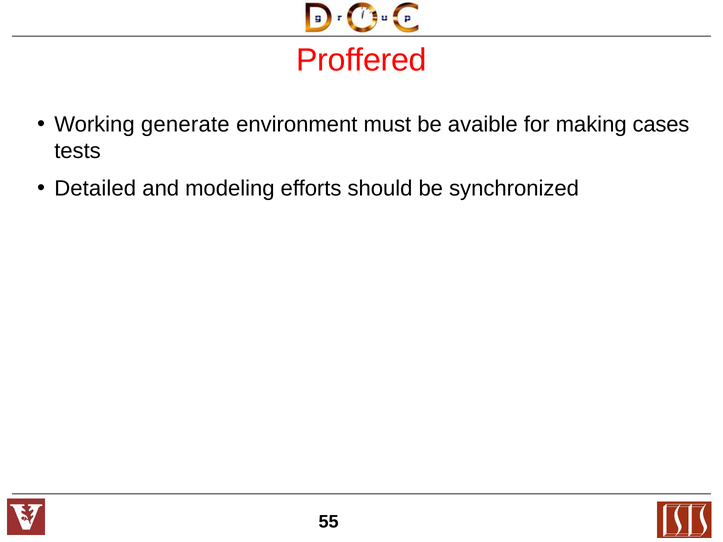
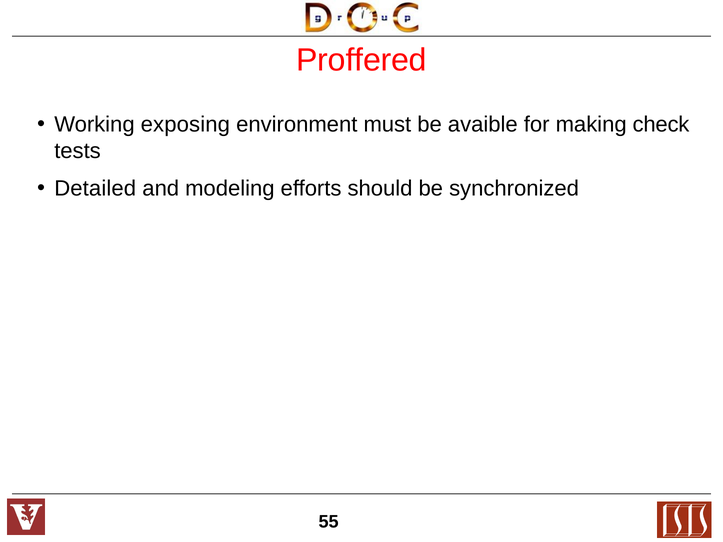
generate: generate -> exposing (185, 125)
cases: cases -> check (661, 125)
